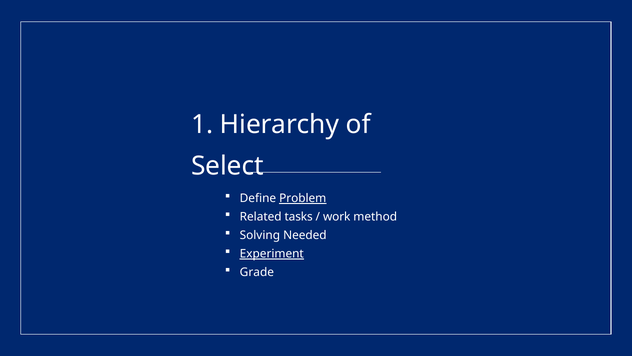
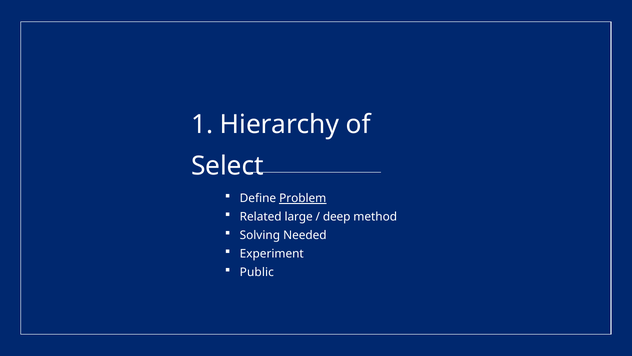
tasks: tasks -> large (299, 217)
work: work -> deep (337, 217)
Experiment underline: present -> none (272, 254)
Grade: Grade -> Public (257, 272)
